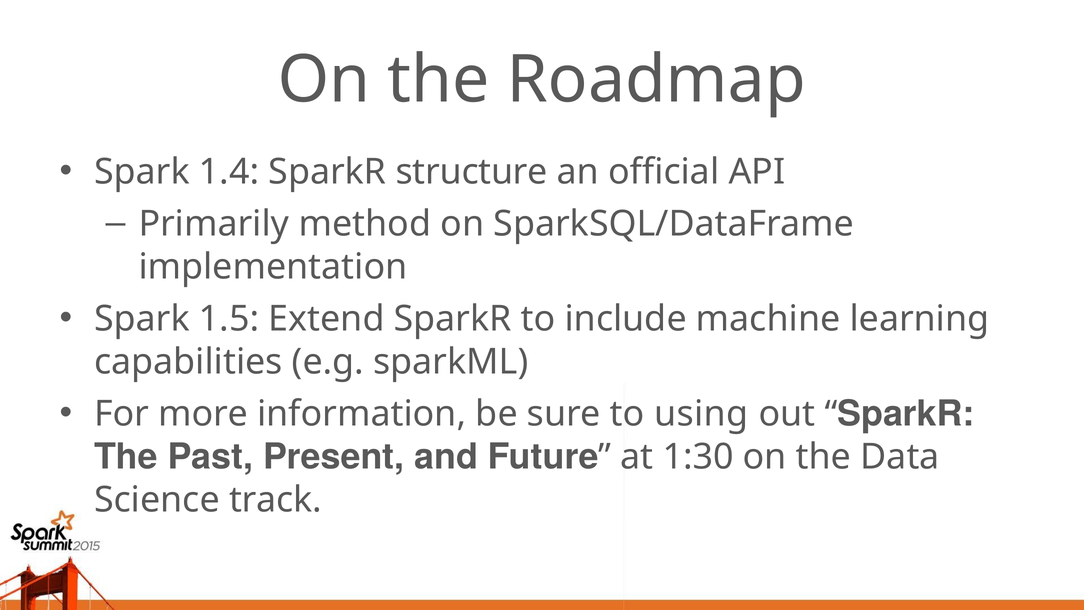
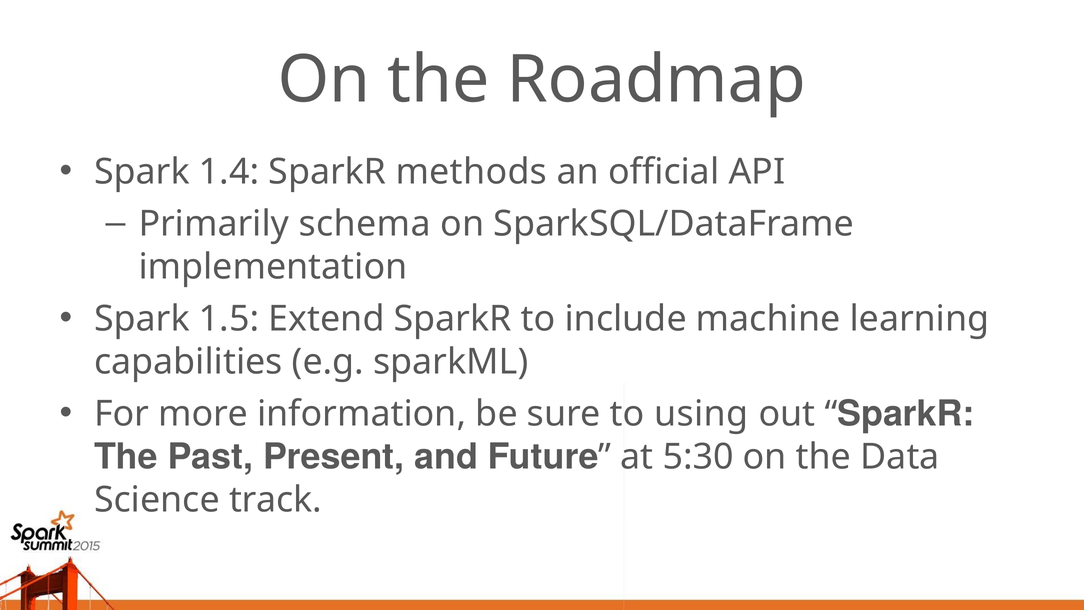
structure: structure -> methods (471, 172)
method: method -> schema (365, 224)
1:30: 1:30 -> 5:30 (698, 457)
